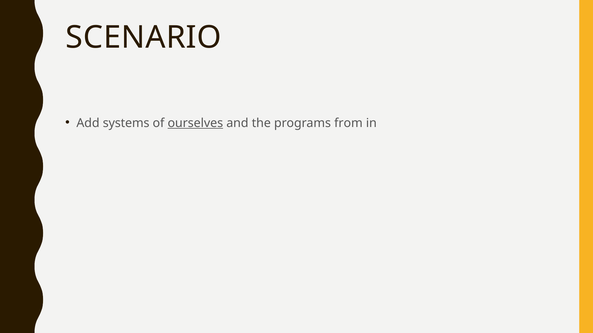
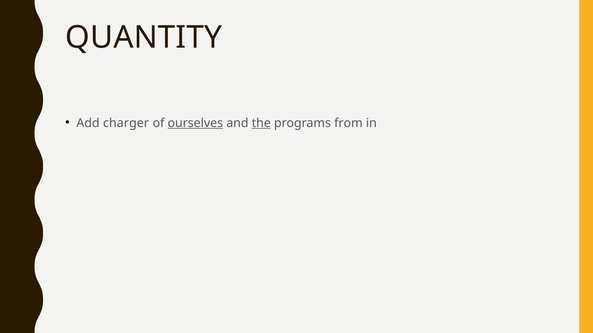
SCENARIO: SCENARIO -> QUANTITY (144, 38)
systems: systems -> charger (126, 123)
the underline: none -> present (261, 123)
